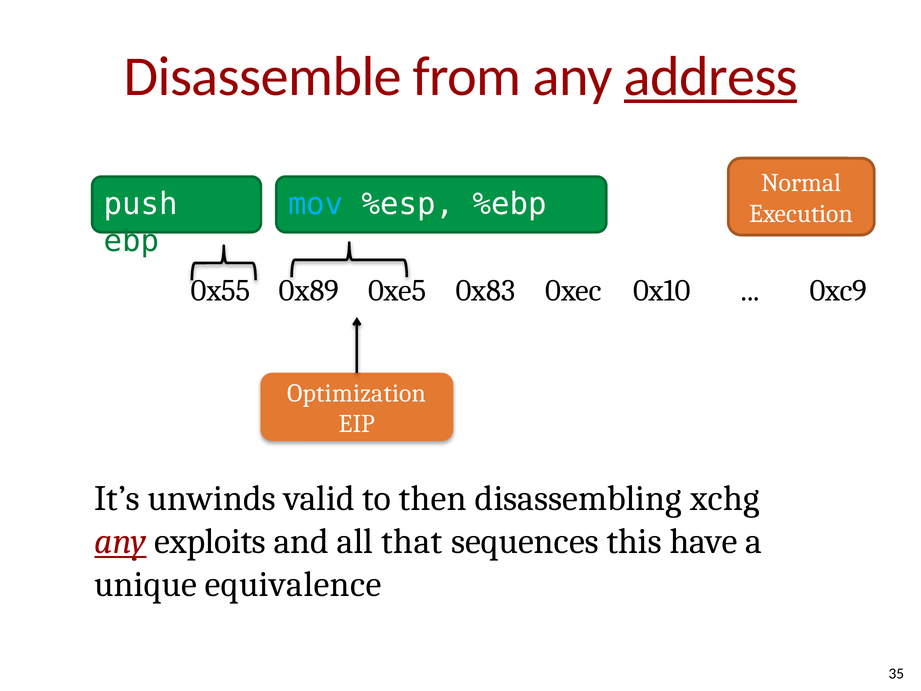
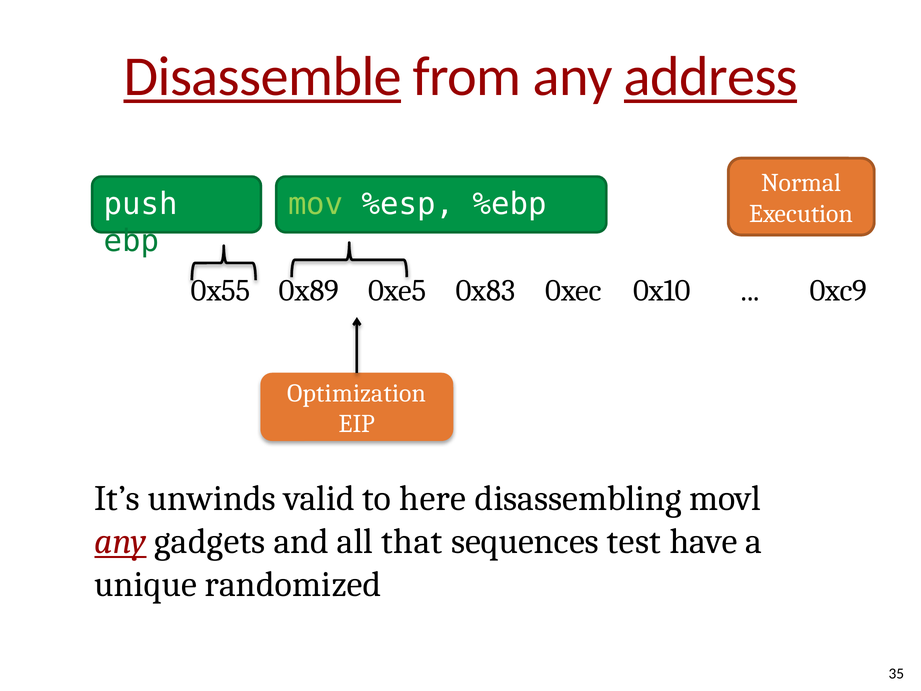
Disassemble underline: none -> present (263, 77)
mov colour: light blue -> light green (316, 204)
then: then -> here (433, 498)
xchg: xchg -> movl (725, 498)
exploits: exploits -> gadgets (210, 541)
this: this -> test (634, 541)
equivalence: equivalence -> randomized (293, 584)
